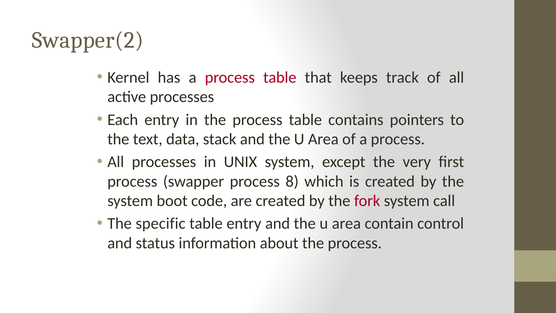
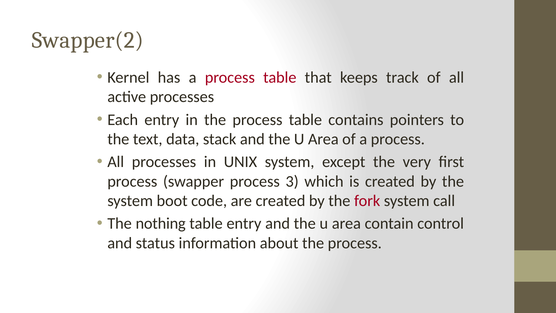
8: 8 -> 3 (292, 181)
specific: specific -> nothing (161, 223)
